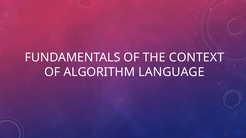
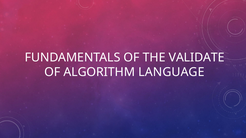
CONTEXT: CONTEXT -> VALIDATE (197, 58)
